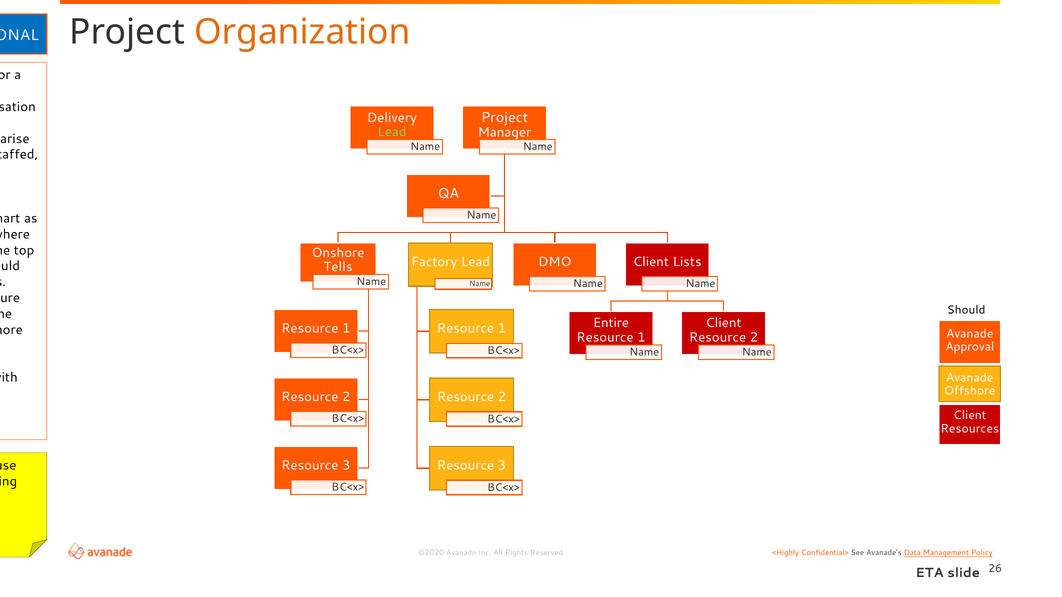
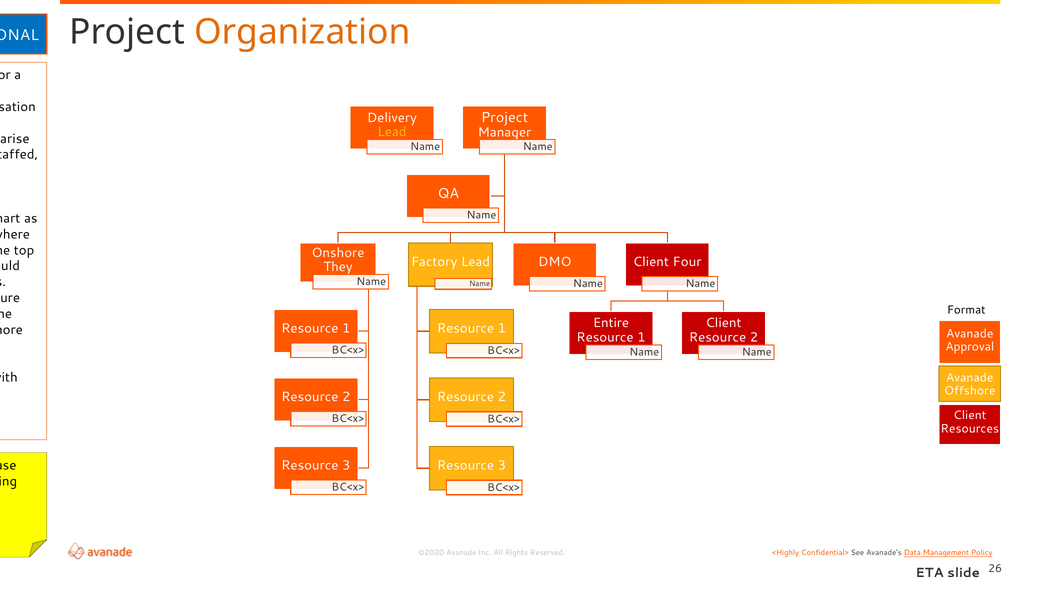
Lead colour: light green -> yellow (392, 132)
Lists: Lists -> Four (687, 262)
Tells: Tells -> They (338, 267)
Should: Should -> Format (966, 310)
